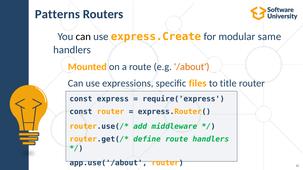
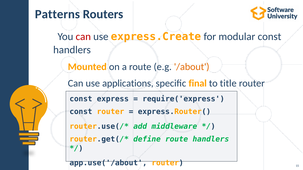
can colour: black -> red (83, 37)
modular same: same -> const (270, 37)
expressions: expressions -> applications (128, 83)
files: files -> final (198, 83)
